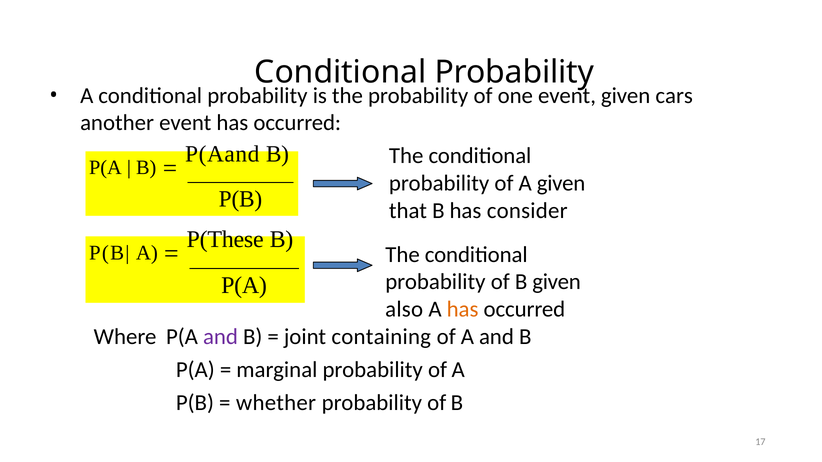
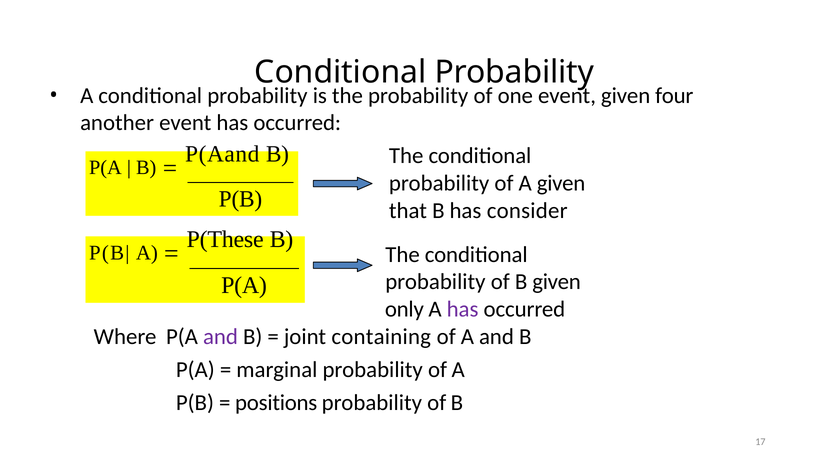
cars: cars -> four (674, 96)
also: also -> only (404, 310)
has colour: orange -> purple (463, 310)
whether: whether -> positions (276, 403)
